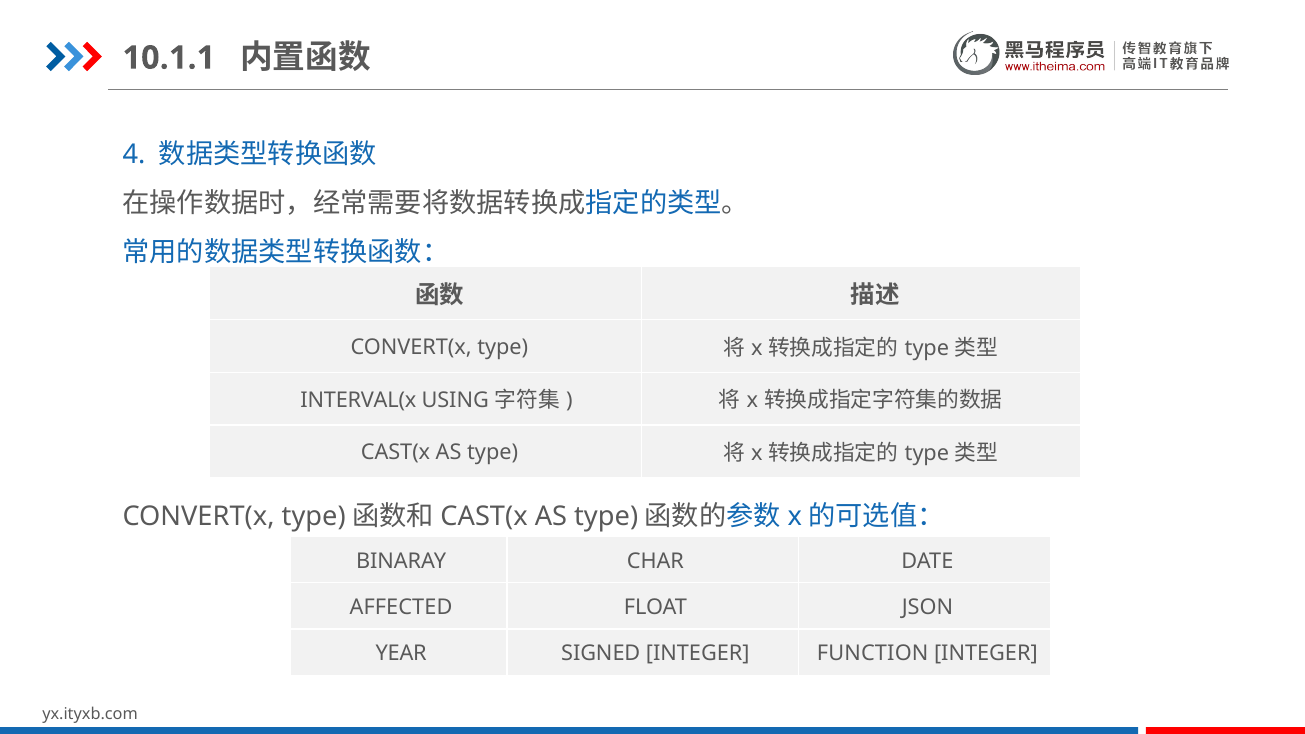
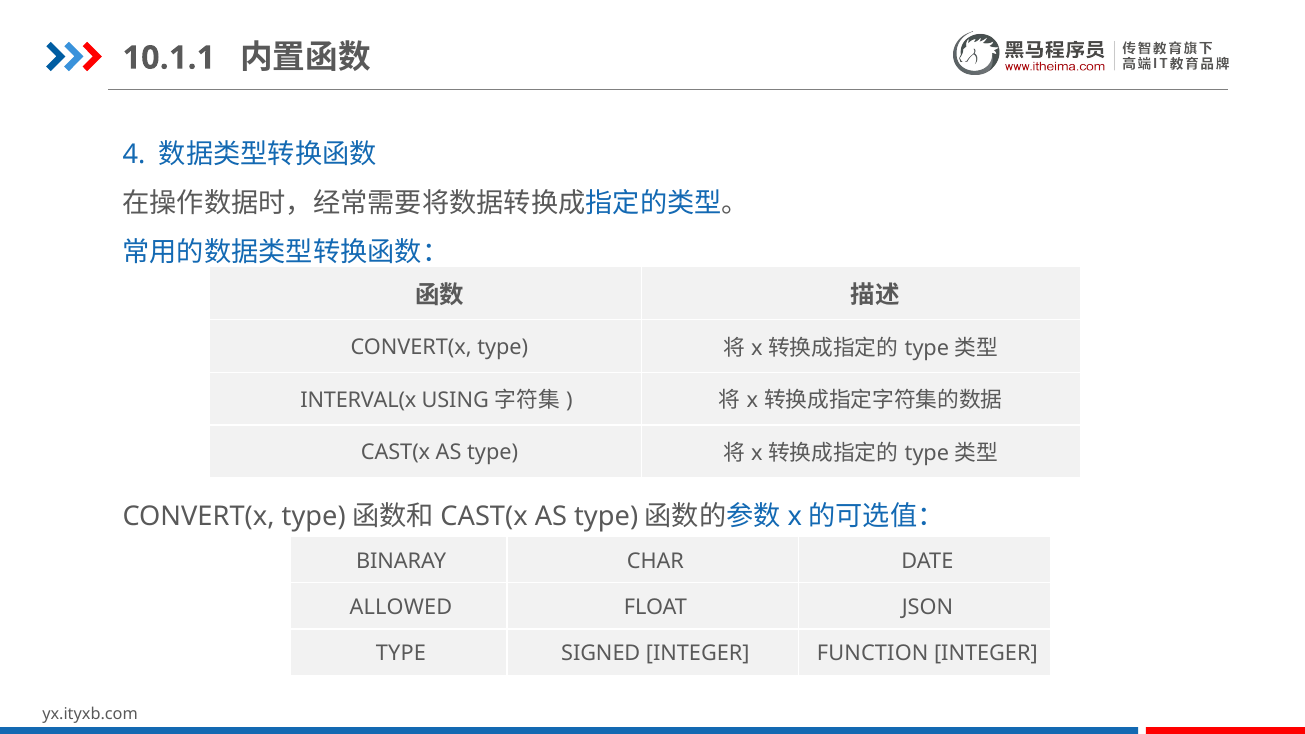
AFFECTED: AFFECTED -> ALLOWED (401, 607)
YEAR: YEAR -> TYPE (401, 654)
